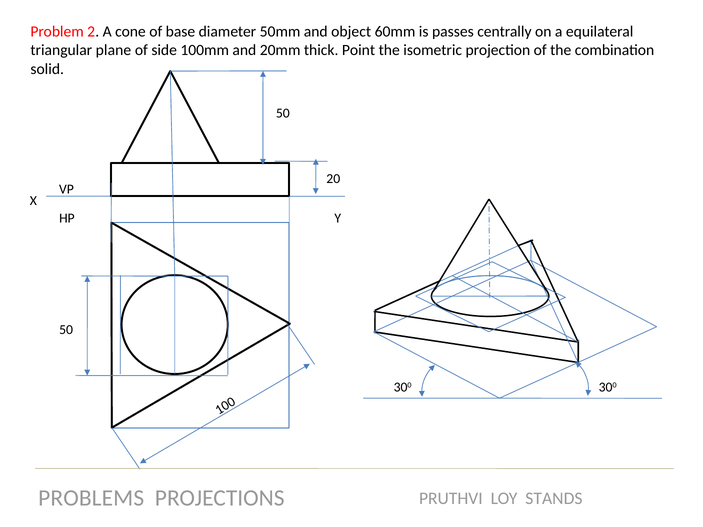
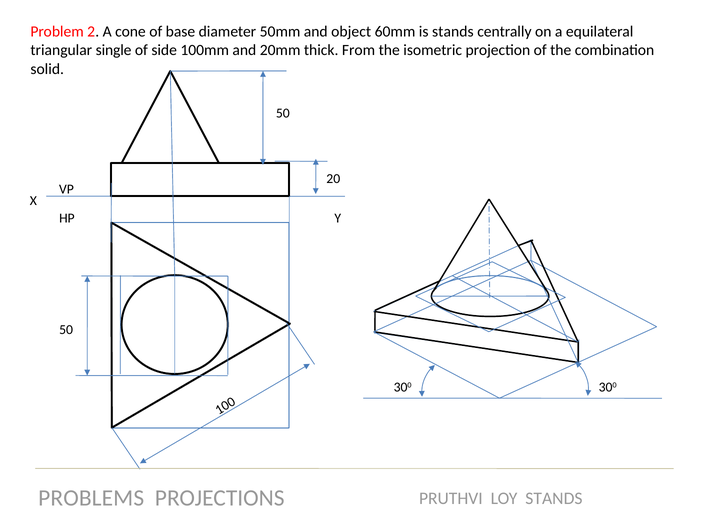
is passes: passes -> stands (453, 32)
plane: plane -> single (114, 50)
Point: Point -> From (359, 50)
